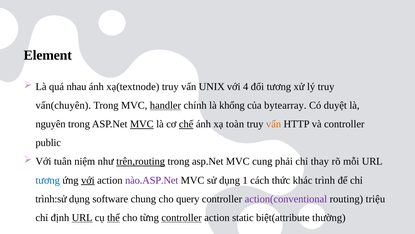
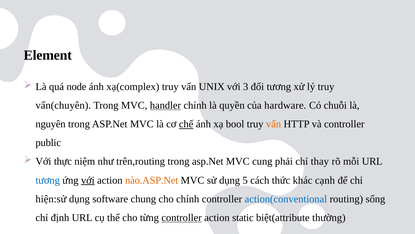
nhau: nhau -> node (76, 86)
xạ(textnode: xạ(textnode -> xạ(complex (133, 86)
4: 4 -> 3 (246, 86)
khổng: khổng -> quyền (232, 105)
bytearray: bytearray -> hardware (285, 105)
duyệt: duyệt -> chuỗi (335, 105)
MVC underline: present -> none (142, 124)
toàn: toàn -> bool (235, 124)
tuân: tuân -> thực (63, 161)
trên,routing underline: present -> none (141, 161)
nào.ASP.Net colour: purple -> orange (152, 180)
1: 1 -> 5 (245, 180)
trình: trình -> cạnh (325, 180)
trình:sử: trình:sử -> hiện:sử (51, 198)
cho query: query -> chính (188, 198)
action(conventional colour: purple -> blue (286, 198)
triệu: triệu -> sống (375, 198)
URL underline: present -> none (82, 217)
thể underline: present -> none (113, 217)
